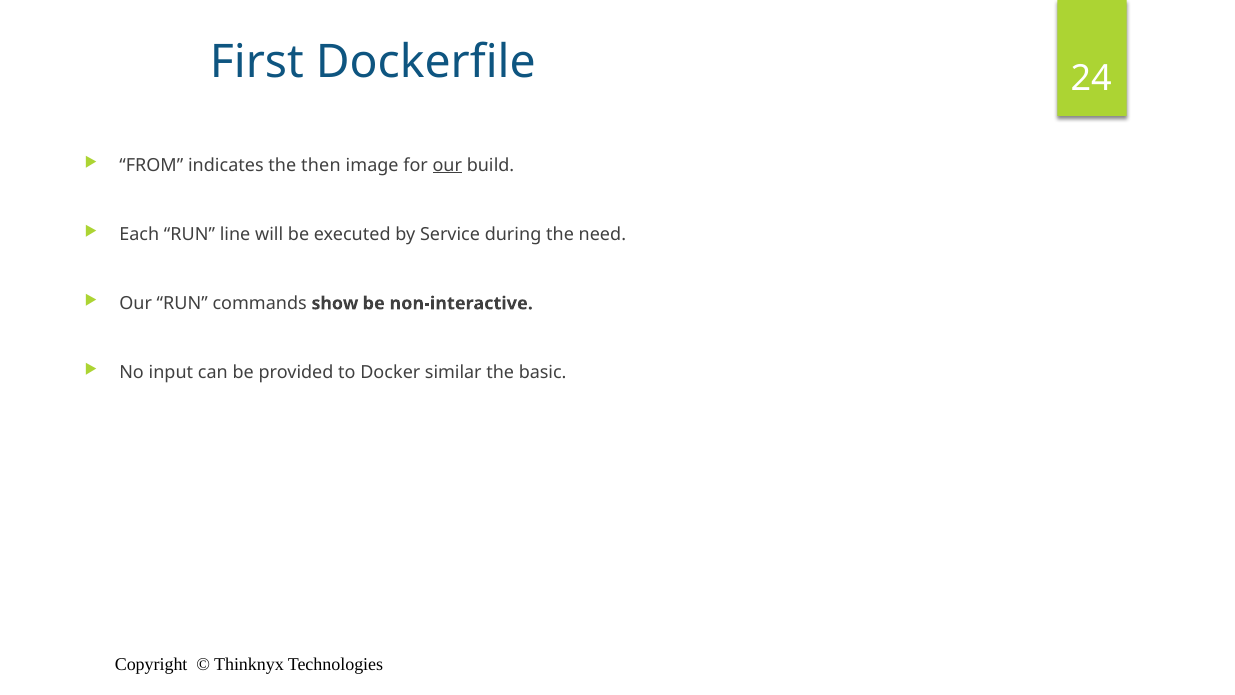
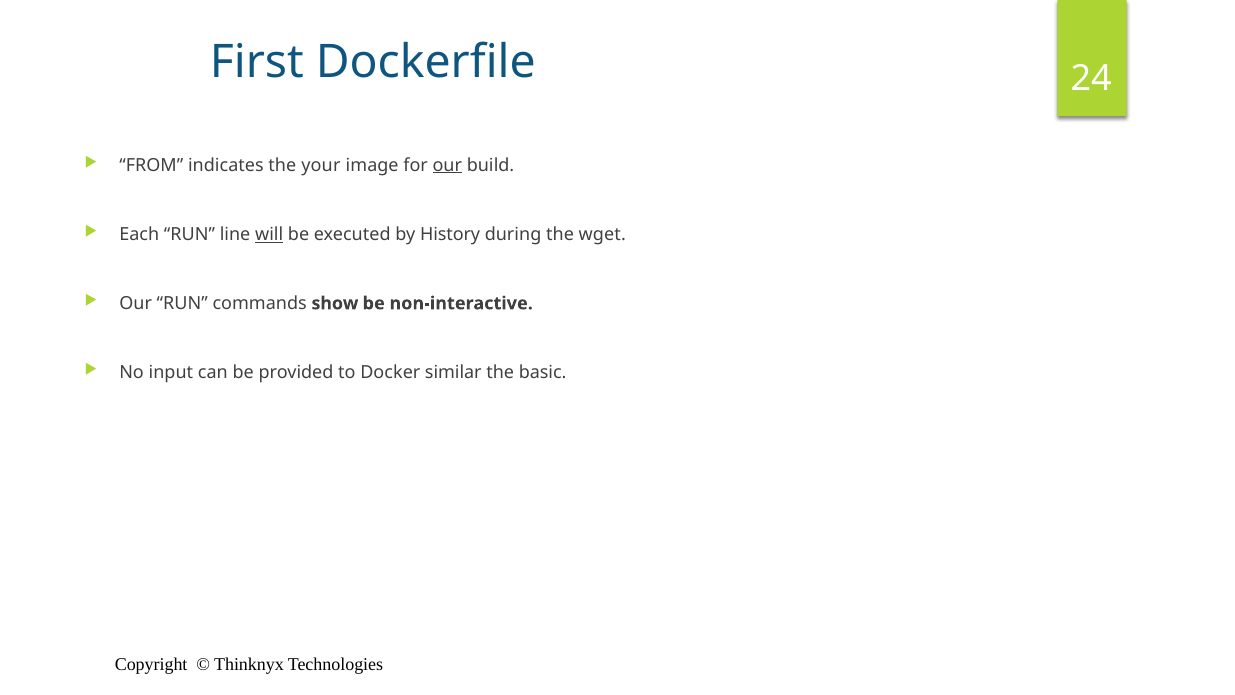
then: then -> your (321, 165)
will underline: none -> present (269, 234)
Service: Service -> History (450, 234)
need: need -> wget (602, 234)
